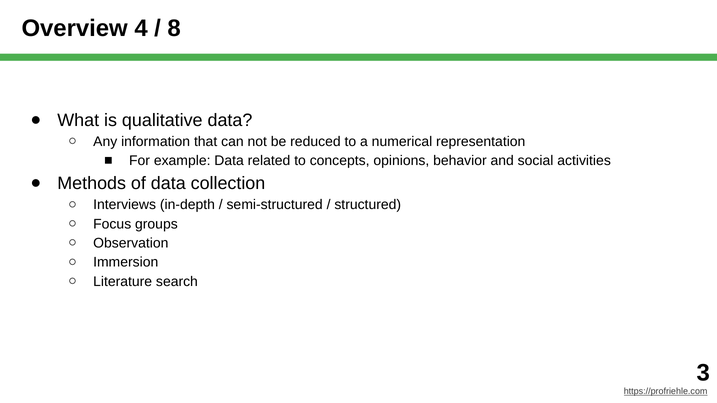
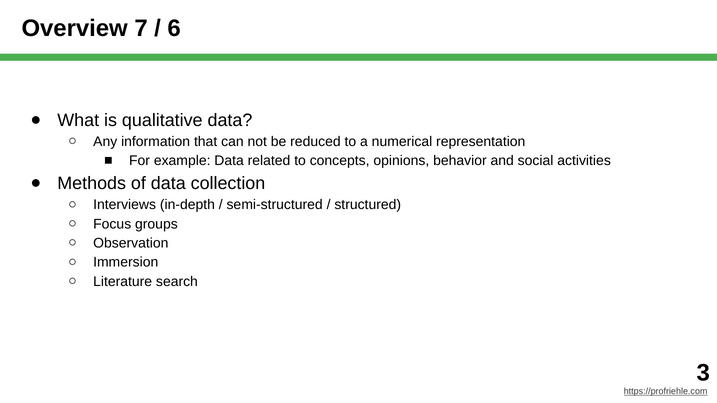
4: 4 -> 7 (141, 29)
8: 8 -> 6 (174, 29)
